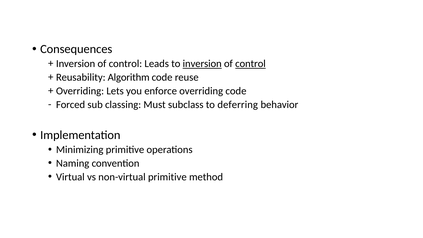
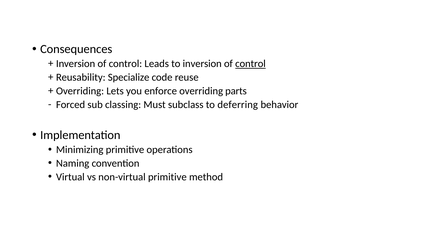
inversion underline: present -> none (202, 64)
Algorithm: Algorithm -> Specialize (129, 77)
overriding code: code -> parts (236, 91)
